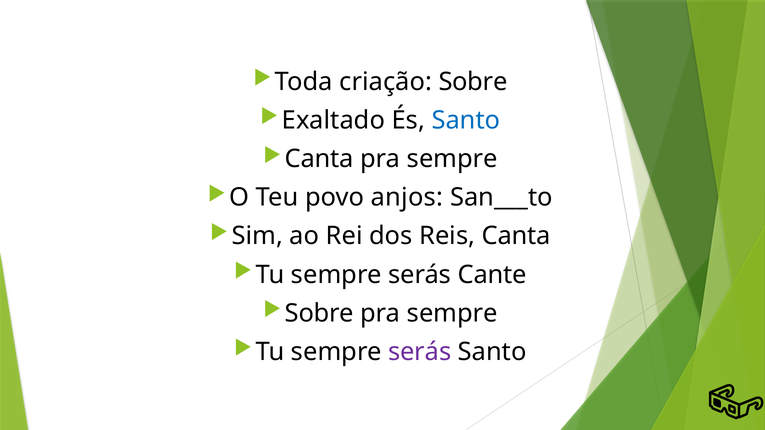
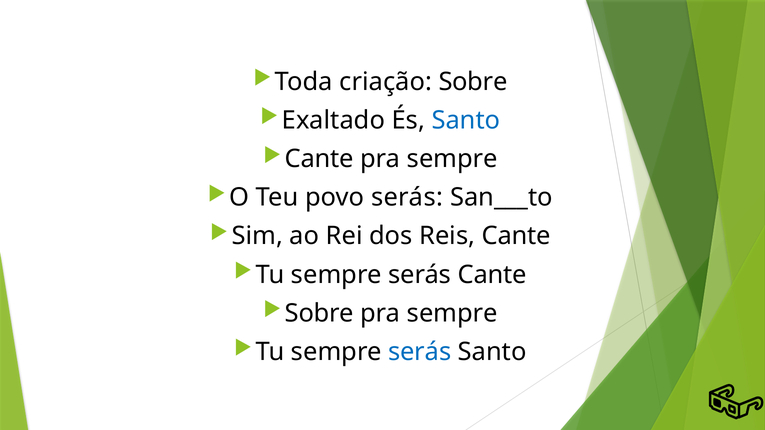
Canta: Canta -> Cante (319, 159)
povo anjos: anjos -> serás (407, 198)
Reis Canta: Canta -> Cante (516, 236)
serás colour: purple -> blue (420, 352)
